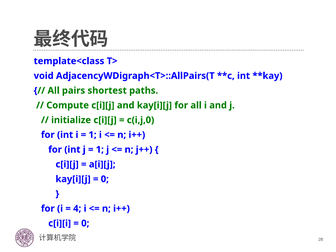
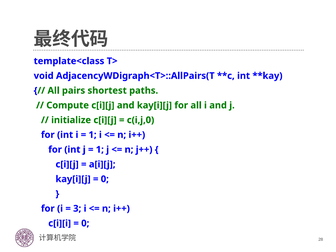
4: 4 -> 3 (77, 209)
